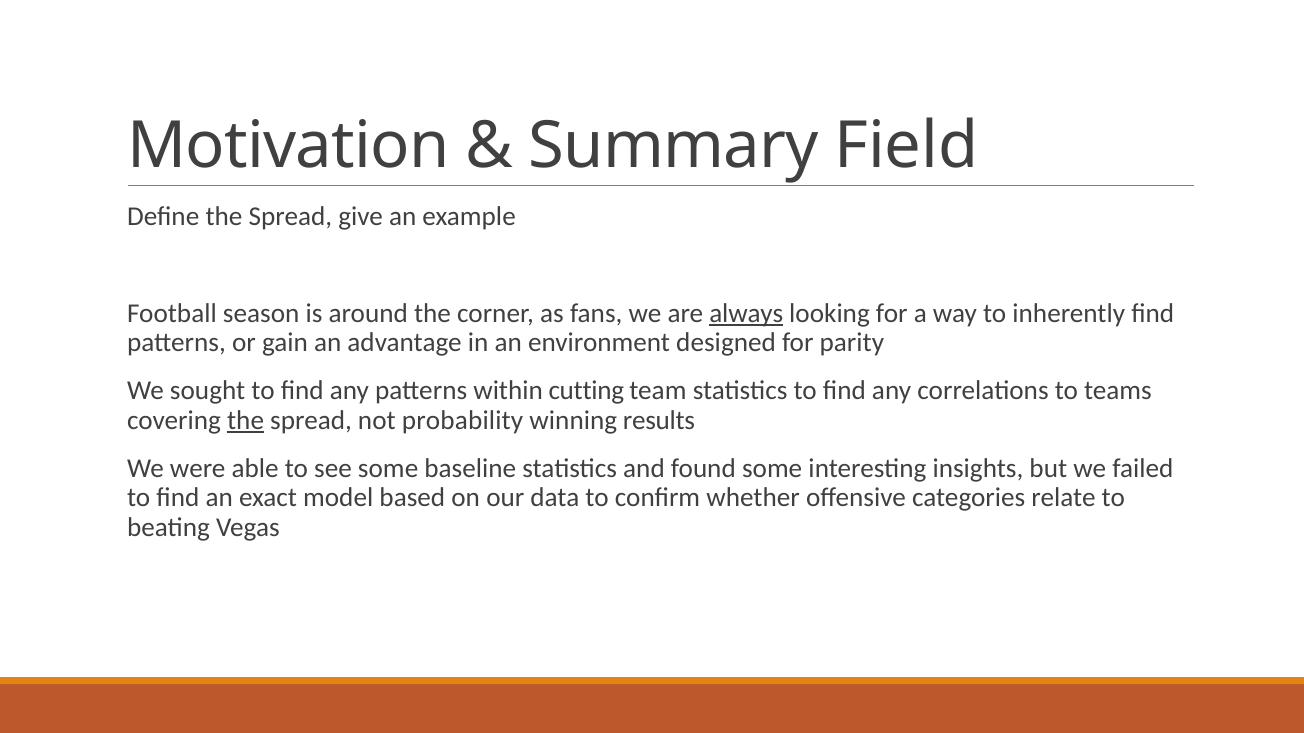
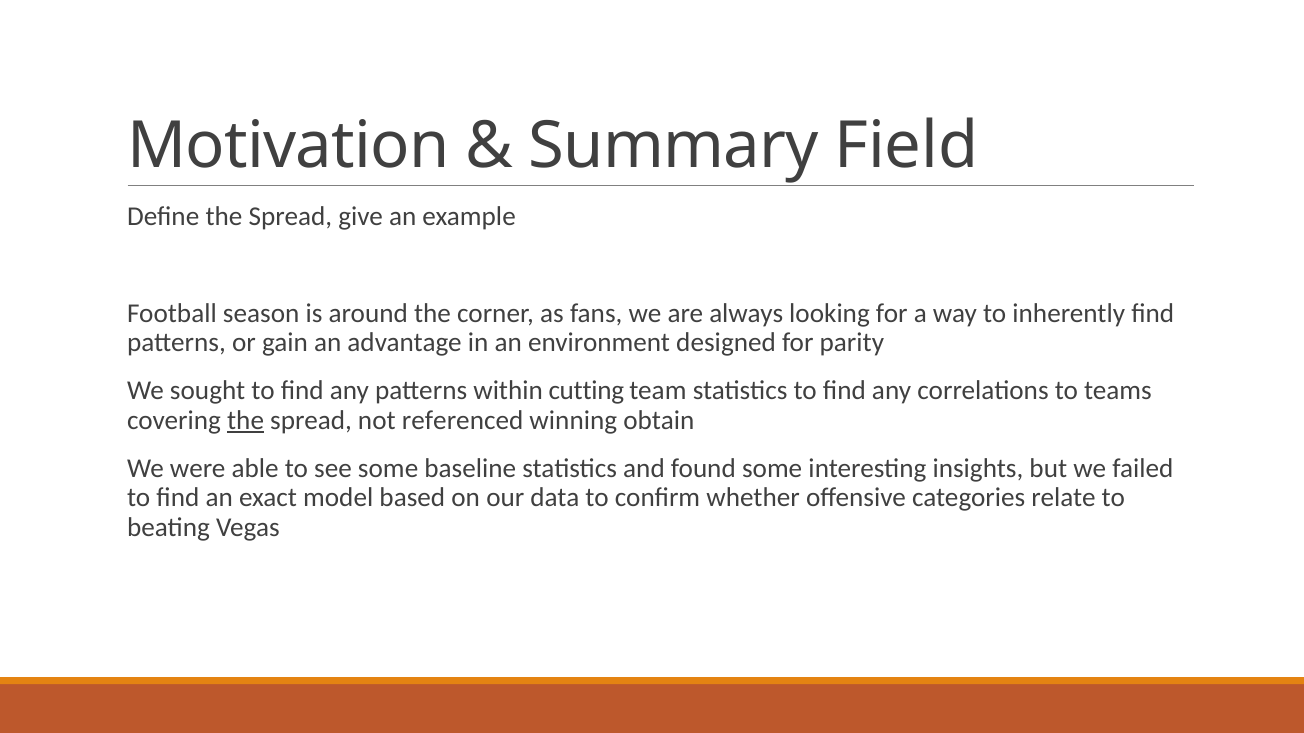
always underline: present -> none (746, 314)
probability: probability -> referenced (463, 421)
results: results -> obtain (659, 421)
